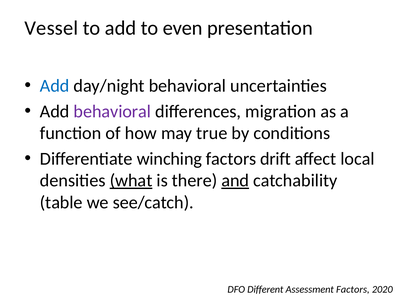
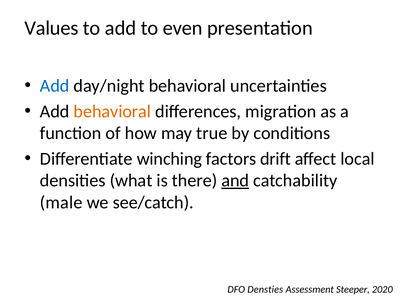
Vessel: Vessel -> Values (52, 28)
behavioral colour: purple -> orange (112, 111)
what underline: present -> none (131, 180)
table: table -> male (61, 202)
Different: Different -> Densties (265, 289)
Assessment Factors: Factors -> Steeper (353, 289)
